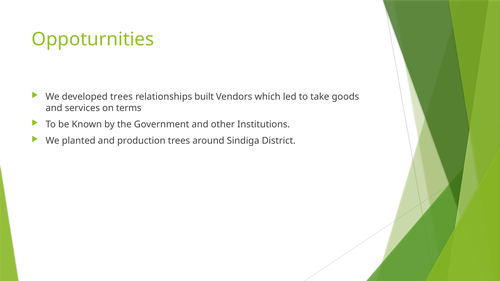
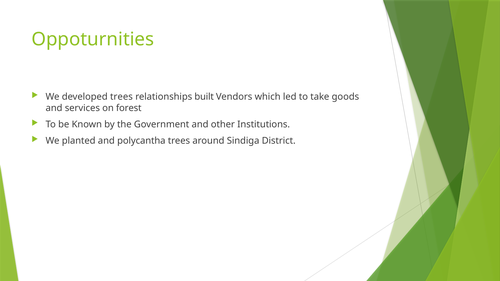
terms: terms -> forest (129, 108)
production: production -> polycantha (141, 141)
